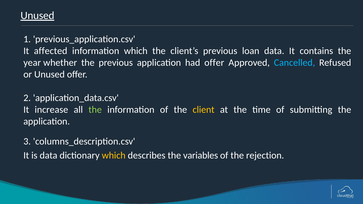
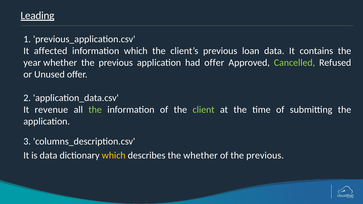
Unused: Unused -> Leading (37, 16)
Cancelled colour: light blue -> light green (294, 63)
increase: increase -> revenue (51, 110)
client colour: yellow -> light green (204, 110)
the variables: variables -> whether (201, 156)
of the rejection: rejection -> previous (265, 156)
